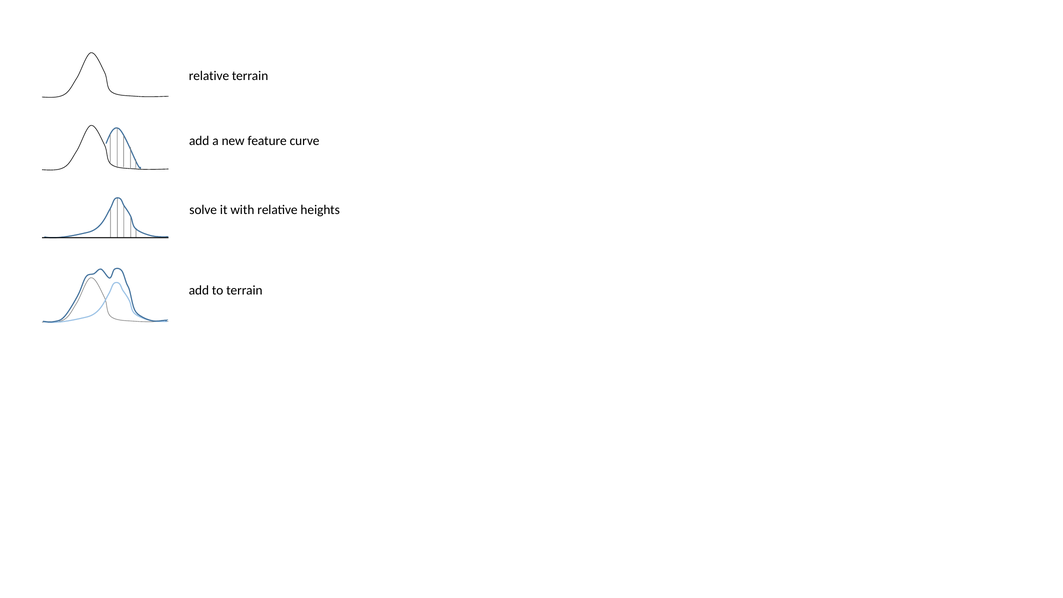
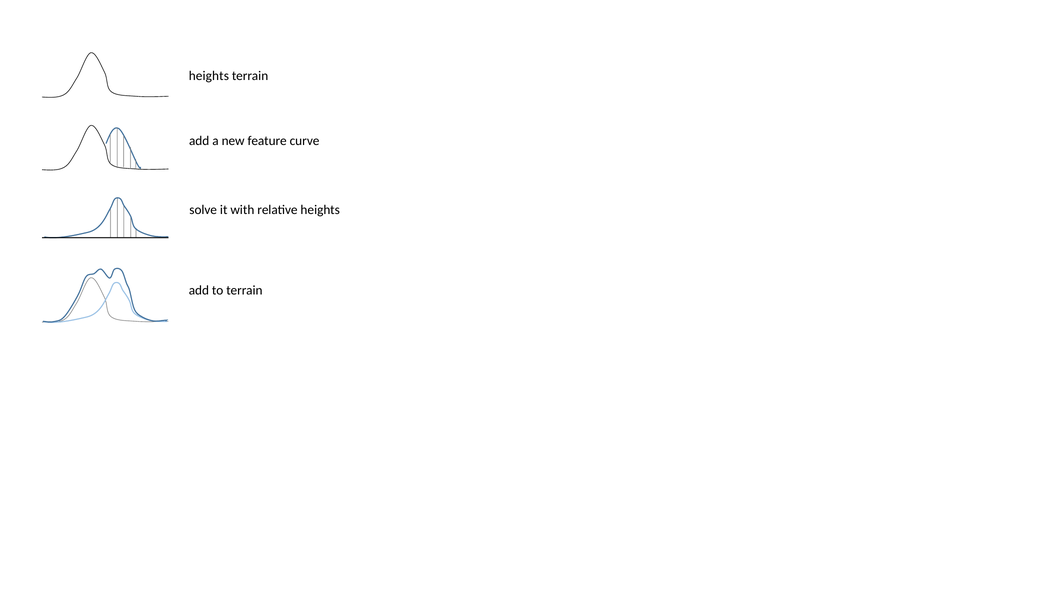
relative: relative -> heights (209, 76)
